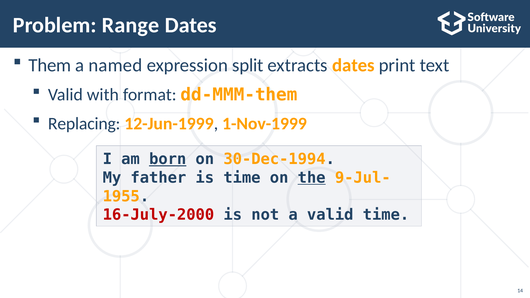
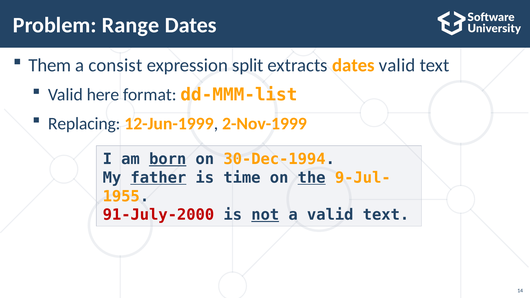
named: named -> consist (115, 65)
dates print: print -> valid (397, 65)
with: with -> here (103, 95)
dd-MMM-them: dd-MMM-them -> dd-MMM-list (239, 95)
1-Nov-1999: 1-Nov-1999 -> 2-Nov-1999 (264, 124)
father underline: none -> present (158, 178)
16-July-2000: 16-July-2000 -> 91-July-2000 (158, 215)
not underline: none -> present (265, 215)
a valid time: time -> text (386, 215)
